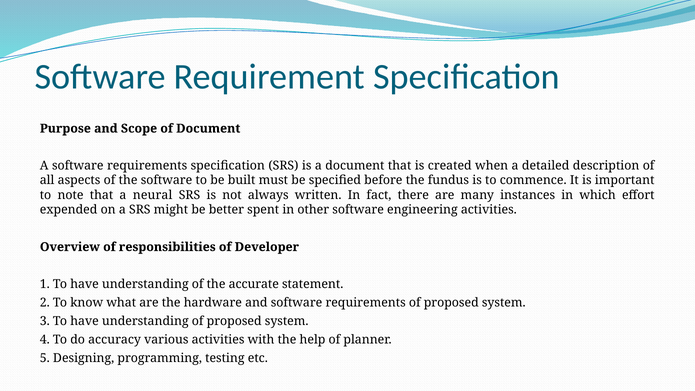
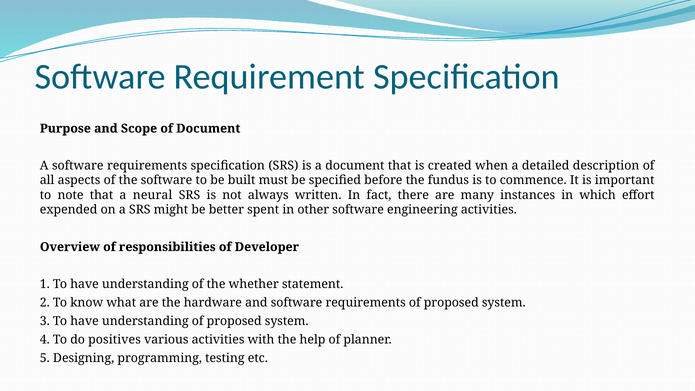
accurate: accurate -> whether (254, 284)
accuracy: accuracy -> positives (115, 340)
